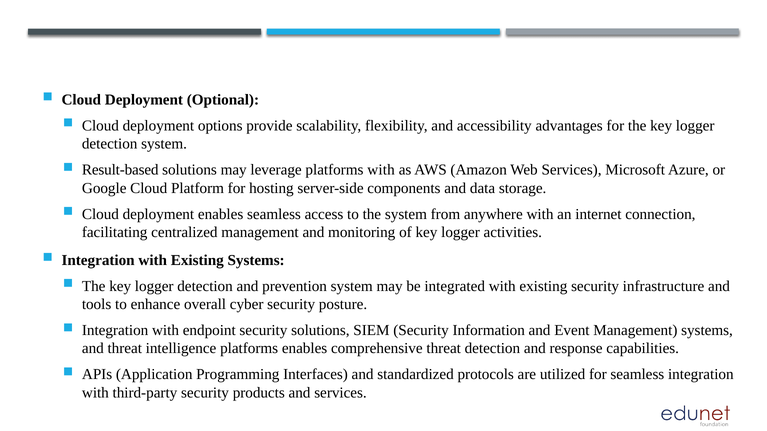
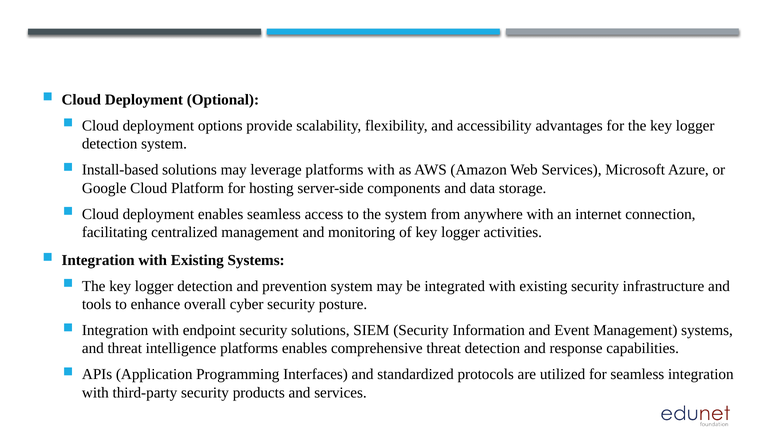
Result-based: Result-based -> Install-based (120, 170)
